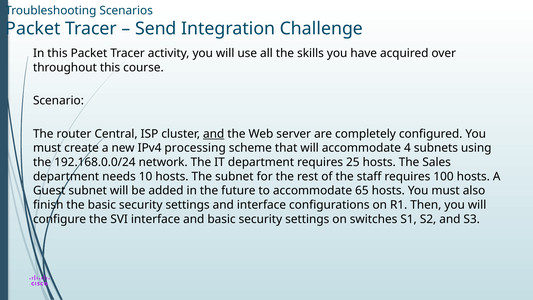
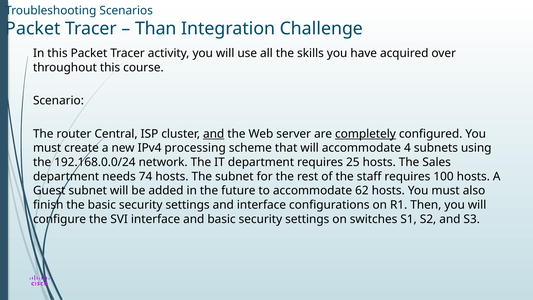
Send: Send -> Than (156, 29)
completely underline: none -> present (365, 134)
10: 10 -> 74 (146, 176)
65: 65 -> 62 (362, 191)
